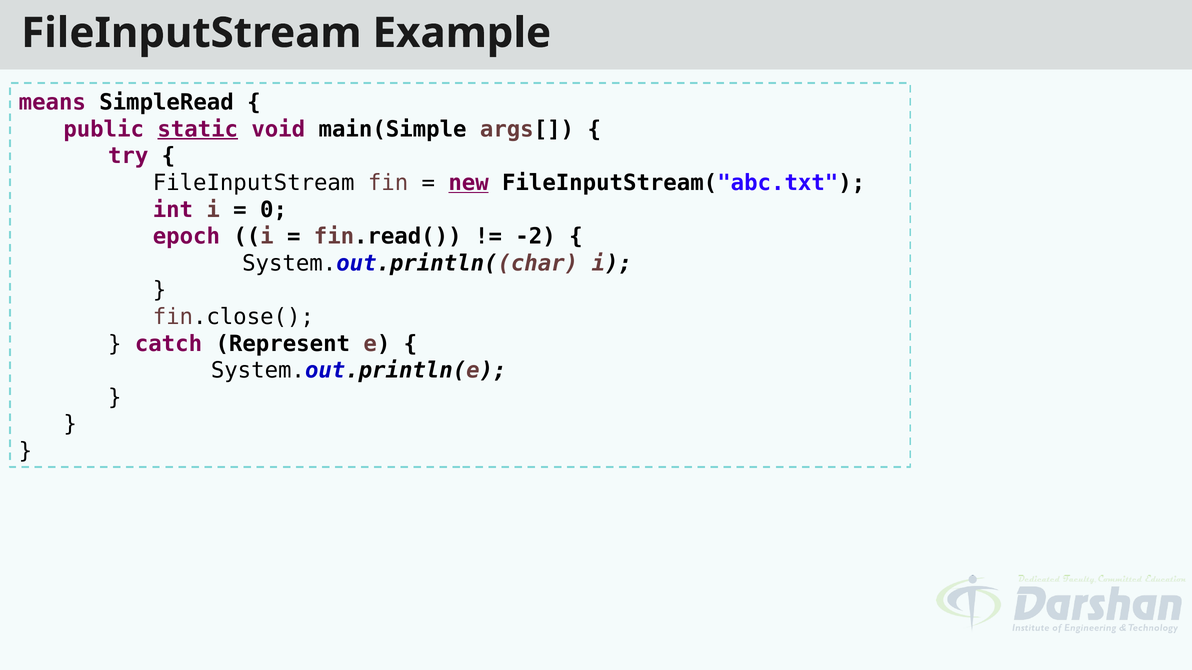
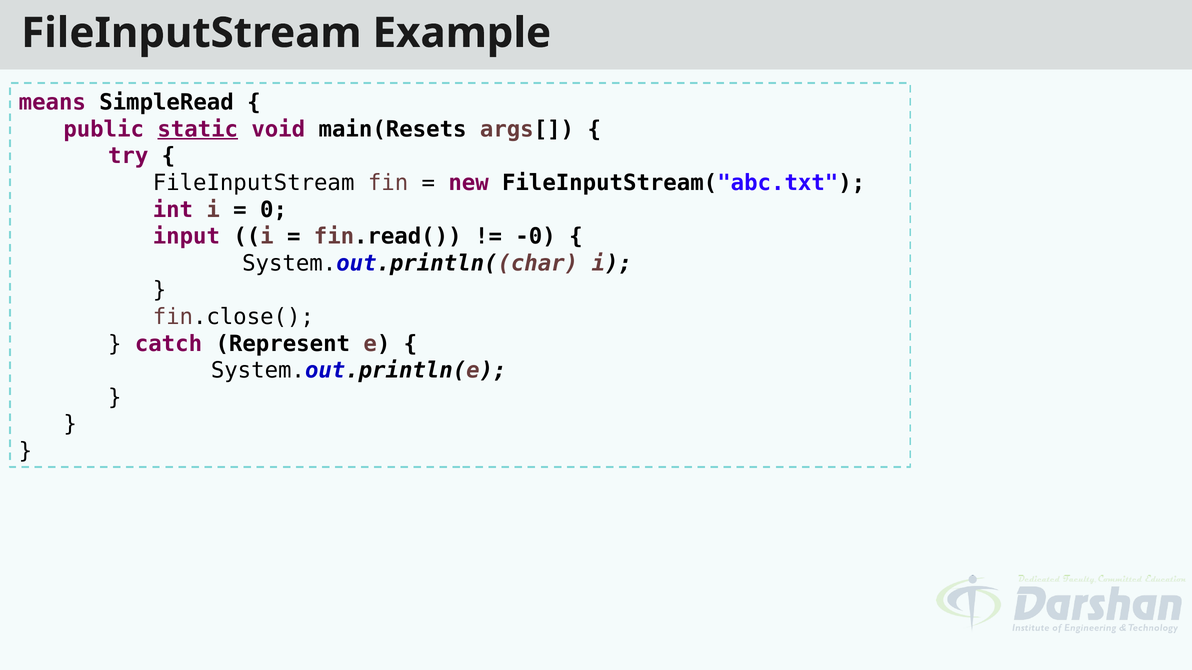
main(Simple: main(Simple -> main(Resets (393, 129)
new underline: present -> none (469, 183)
epoch: epoch -> input (186, 237)
-2: -2 -> -0 (536, 237)
